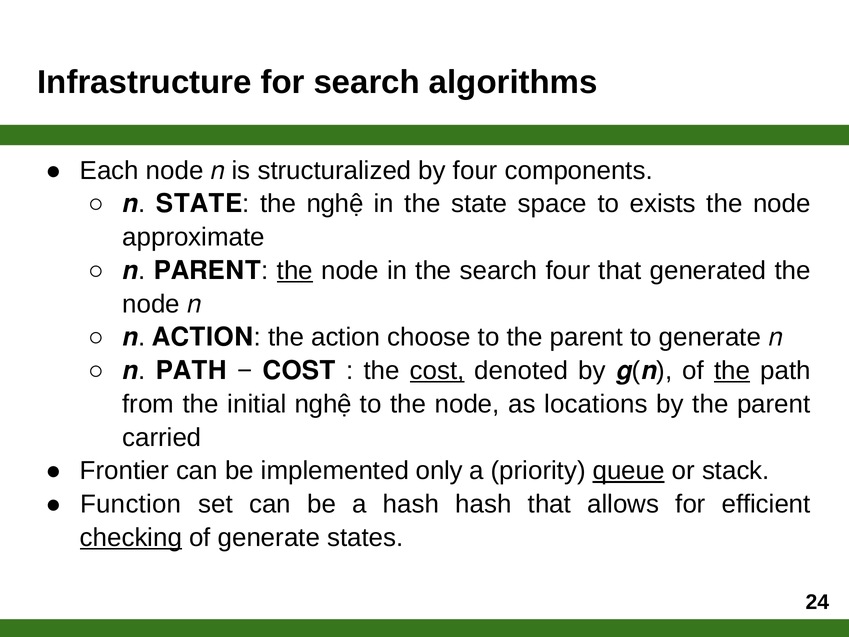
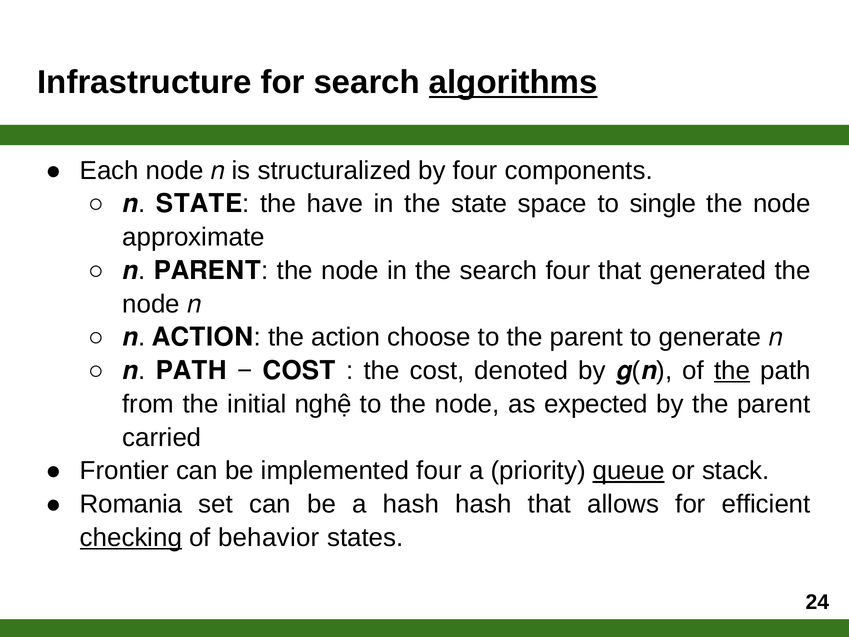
algorithms underline: none -> present (513, 83)
the nghệ: nghệ -> have (335, 204)
exists: exists -> single (663, 204)
the underline: present -> none (295, 271)
cost underline: present -> none (437, 371)
locations: locations -> expected (596, 404)
implemented only: only -> four (439, 471)
Function: Function -> Romania (131, 504)
of generate: generate -> behavior (269, 537)
